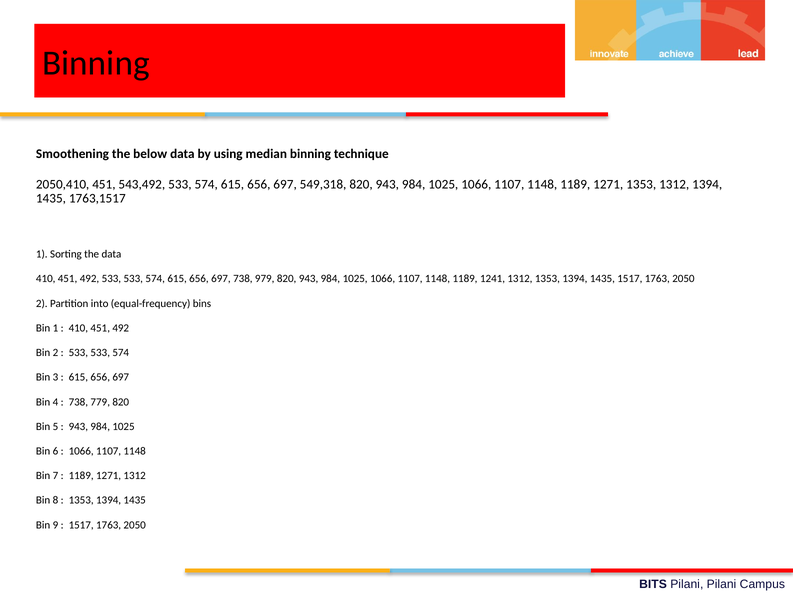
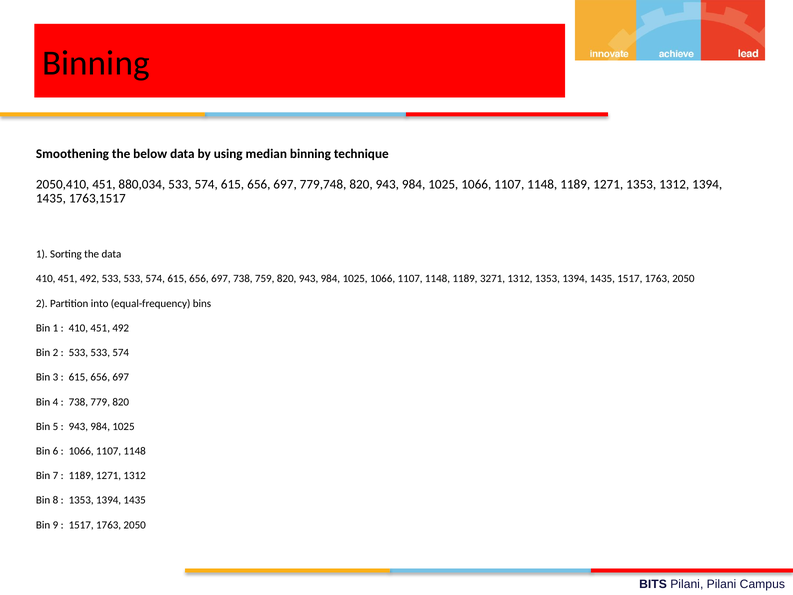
543,492: 543,492 -> 880,034 (142, 184)
549,318: 549,318 -> 779,748 (323, 184)
979: 979 -> 759 (265, 279)
1241: 1241 -> 3271 (493, 279)
